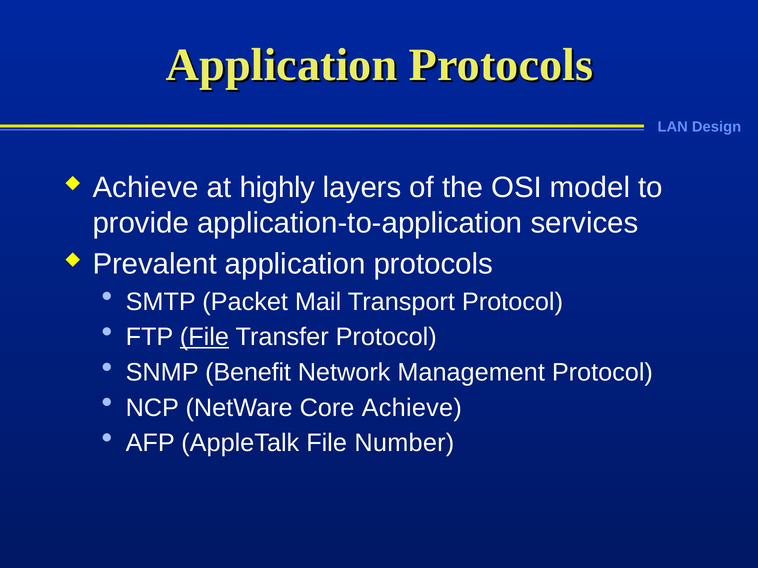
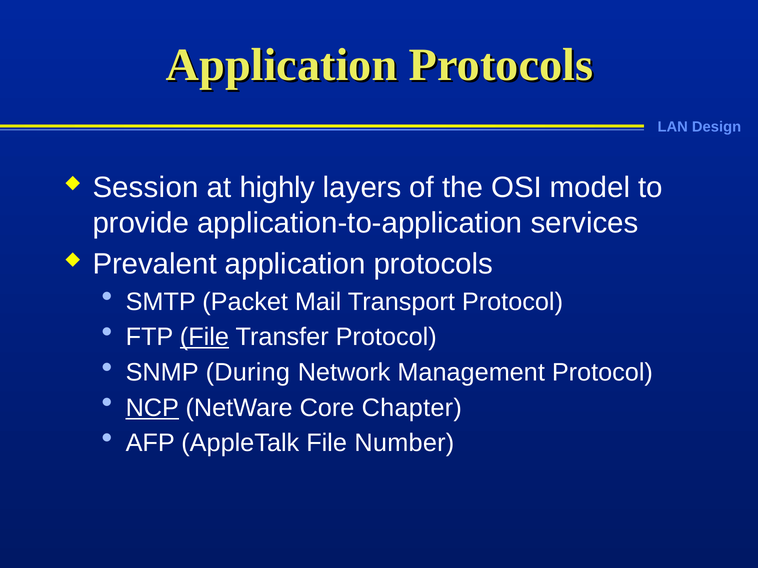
Achieve: Achieve -> Session (146, 188)
Benefit: Benefit -> During (248, 373)
NCP underline: none -> present (152, 408)
Core Achieve: Achieve -> Chapter (412, 408)
